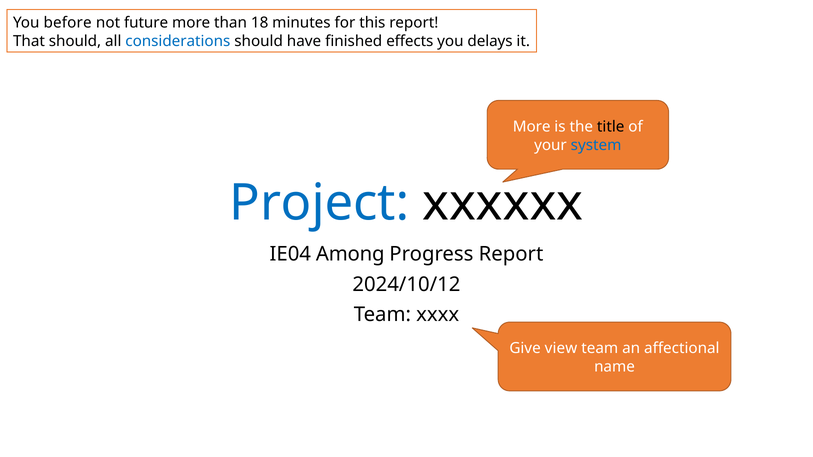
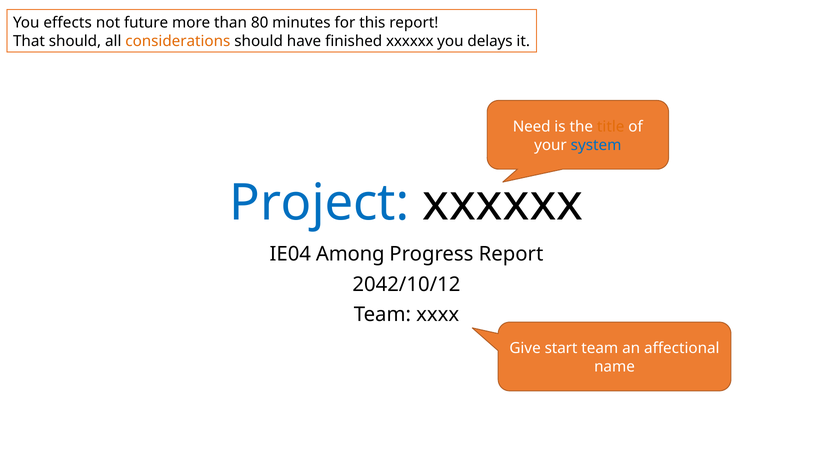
before: before -> effects (68, 23)
18: 18 -> 80 (260, 23)
considerations colour: blue -> orange (178, 41)
finished effects: effects -> xxxxxx (410, 41)
More: More -> Need (532, 127)
title colour: black -> orange (611, 127)
2024/10/12: 2024/10/12 -> 2042/10/12 (406, 285)
view: view -> start (561, 349)
